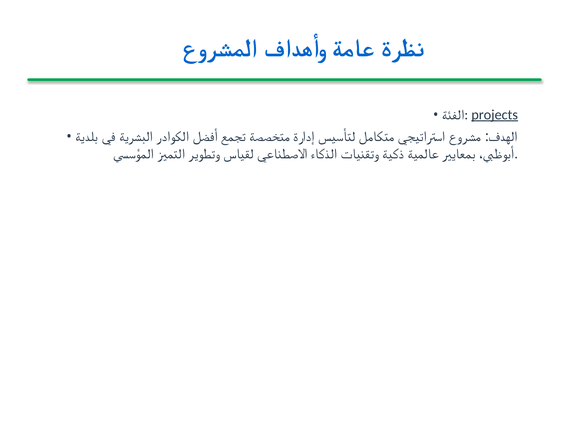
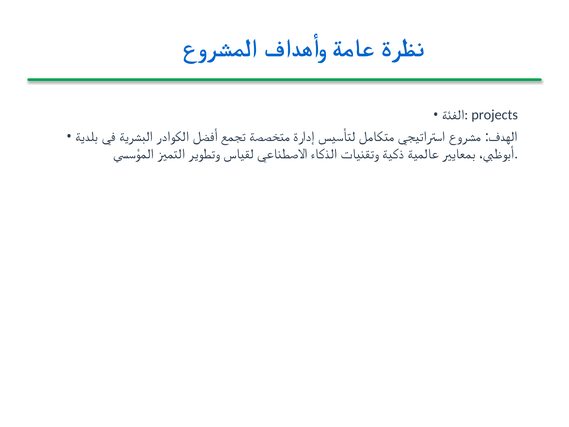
projects underline: present -> none (495, 115)
